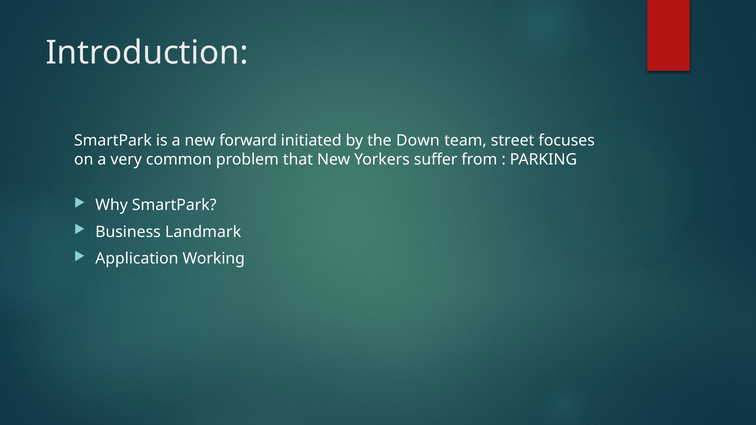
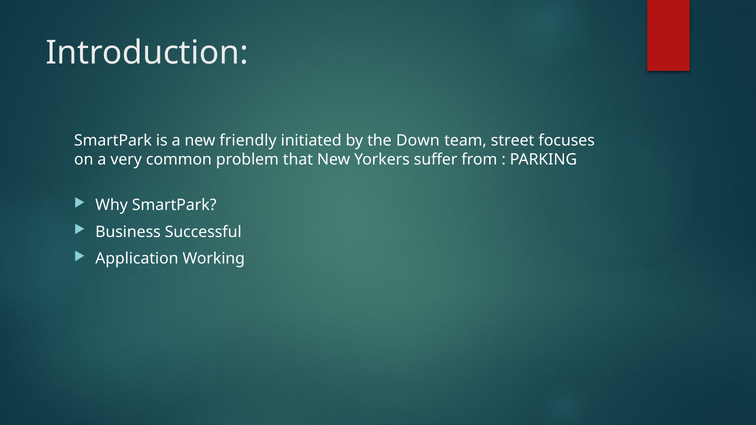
forward: forward -> friendly (248, 141)
Landmark: Landmark -> Successful (203, 232)
